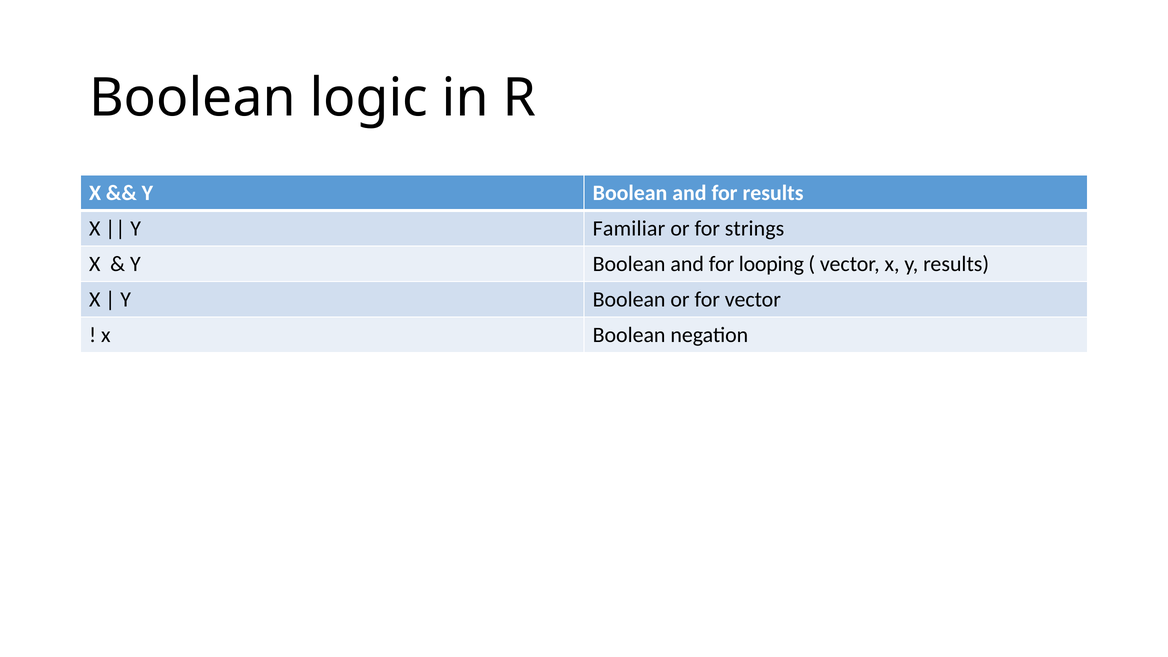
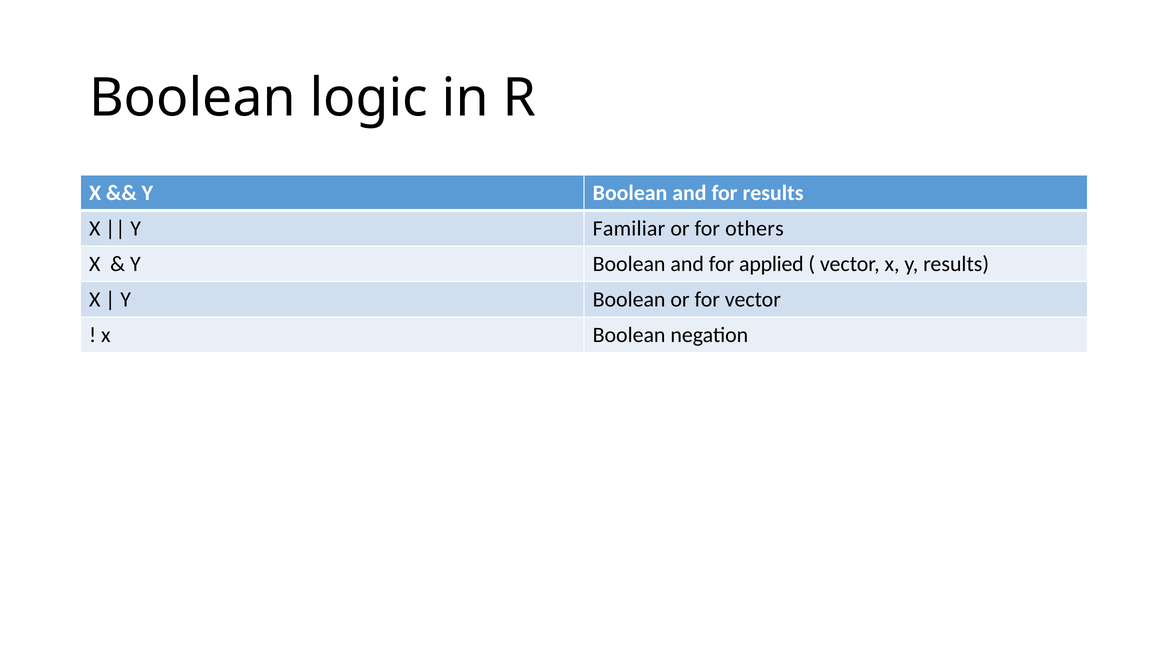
strings: strings -> others (754, 228)
looping: looping -> applied (771, 264)
